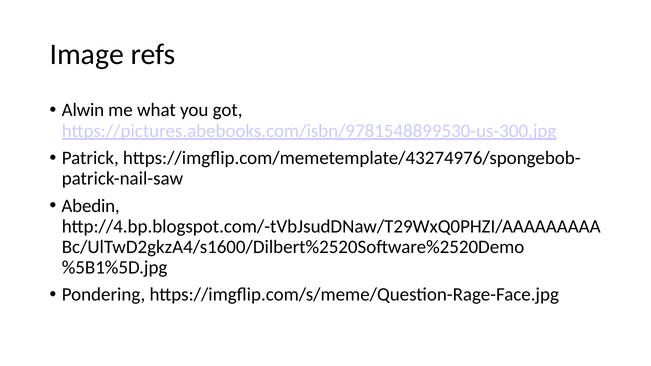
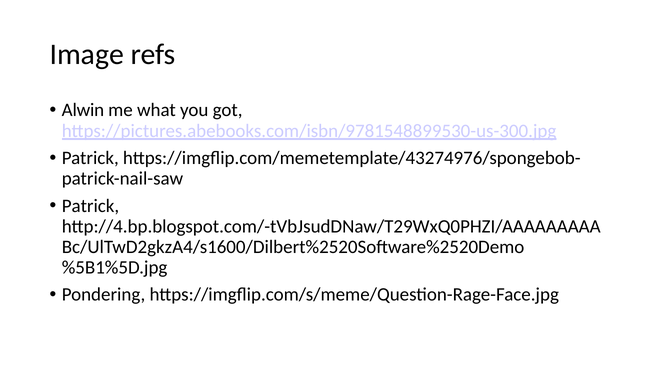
Abedin: Abedin -> Patrick (90, 206)
